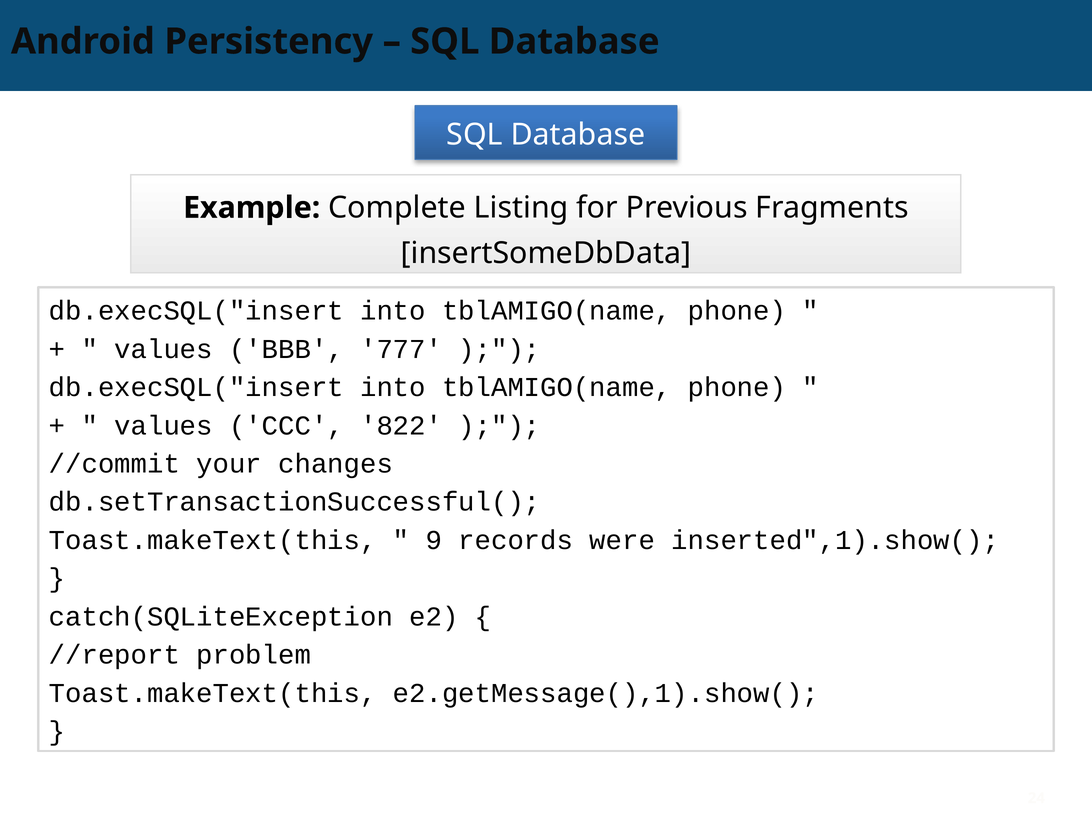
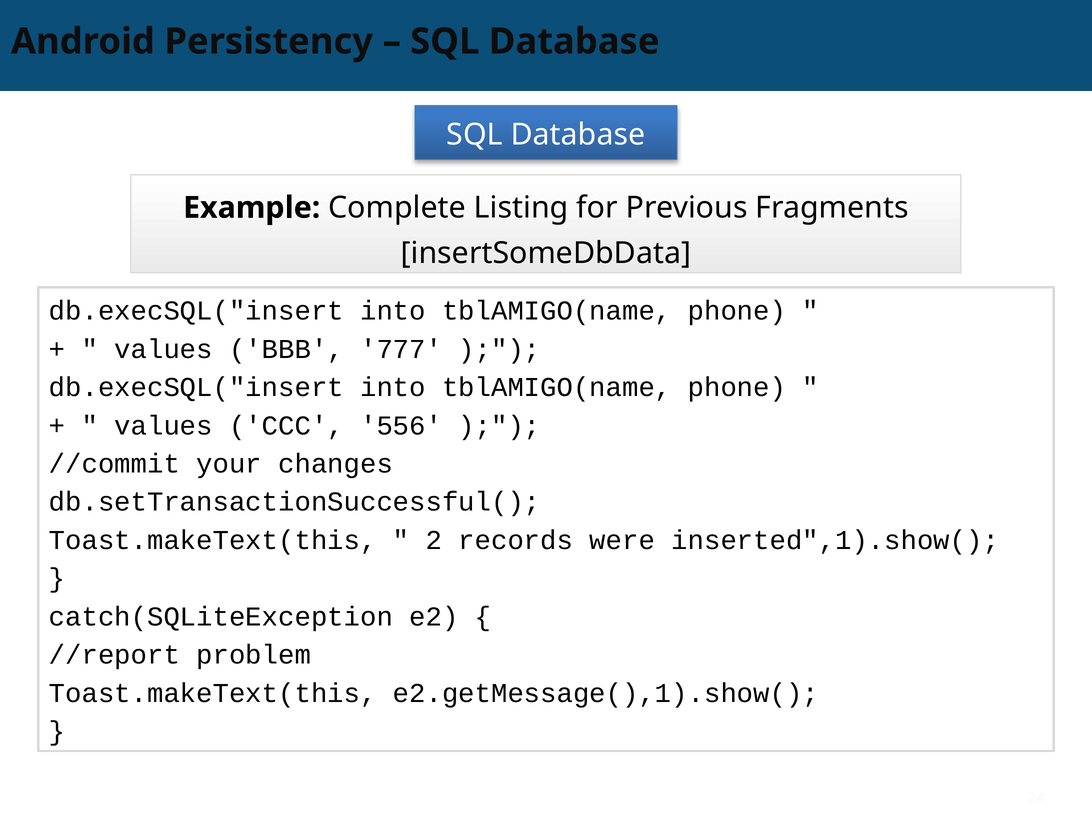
822: 822 -> 556 (401, 426)
9: 9 -> 2 (434, 540)
